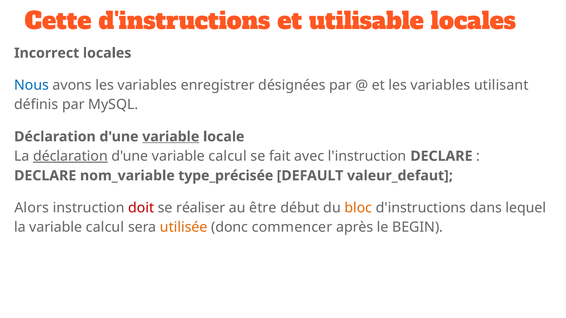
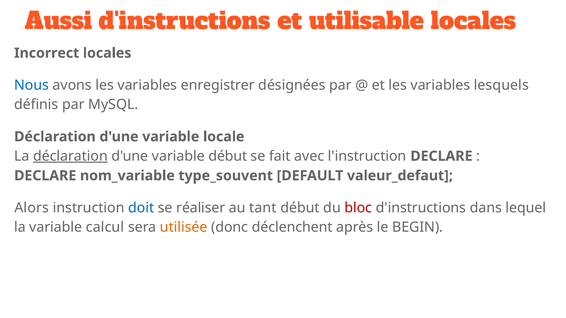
Cette: Cette -> Aussi (58, 21)
utilisant: utilisant -> lesquels (501, 85)
variable underline: present -> none (171, 137)
d'une variable calcul: calcul -> début (228, 156)
type_précisée: type_précisée -> type_souvent (226, 176)
doit colour: red -> blue (141, 208)
être: être -> tant (263, 208)
bloc colour: orange -> red (358, 208)
commencer: commencer -> déclenchent (292, 227)
